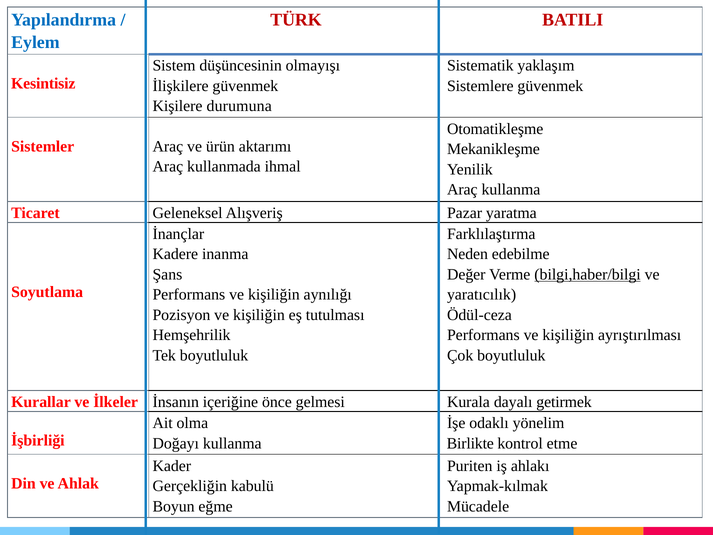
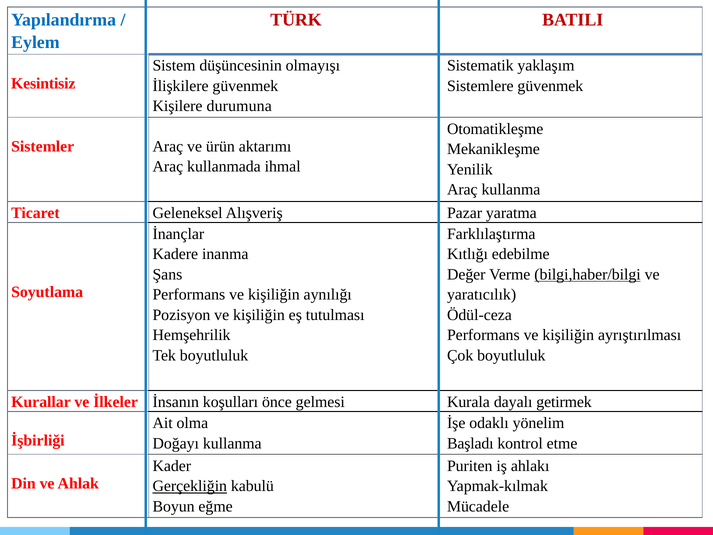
Neden: Neden -> Kıtlığı (467, 254)
içeriğine: içeriğine -> koşulları (230, 402)
Birlikte: Birlikte -> Başladı (470, 443)
Gerçekliğin underline: none -> present (190, 486)
